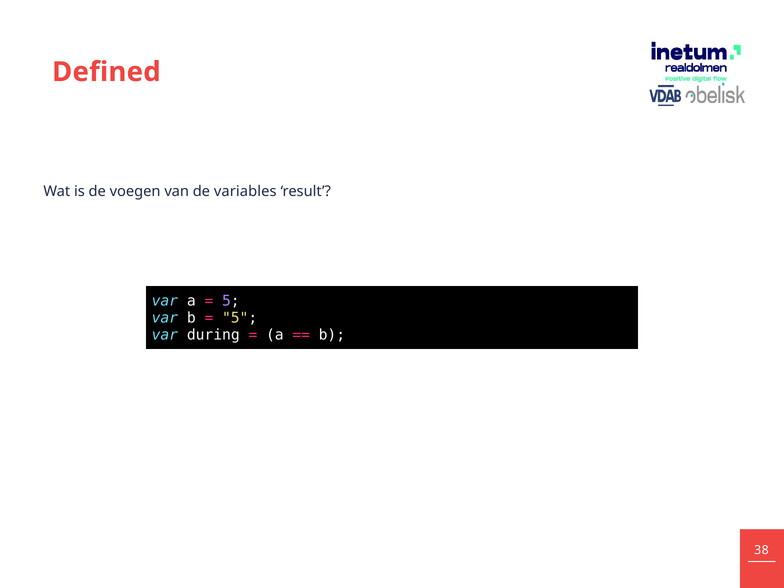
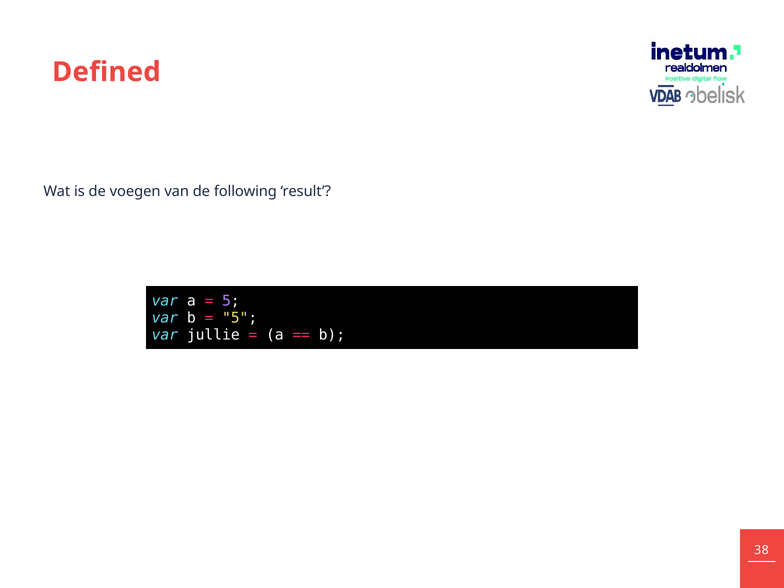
variables: variables -> following (245, 191)
during: during -> jullie (213, 335)
